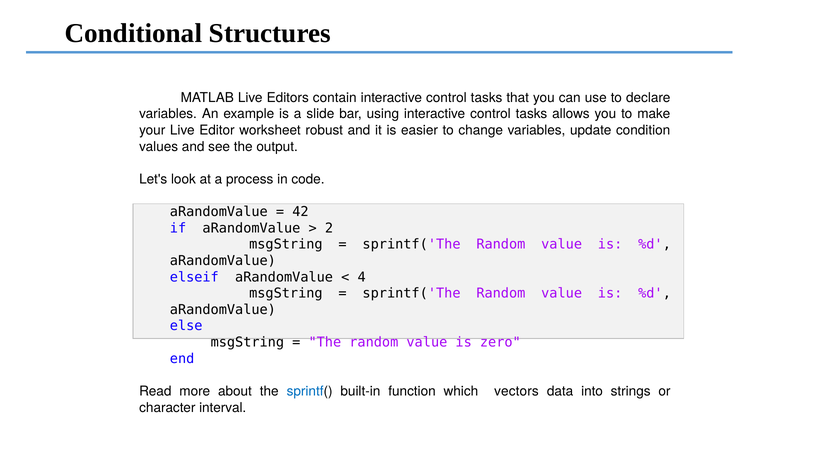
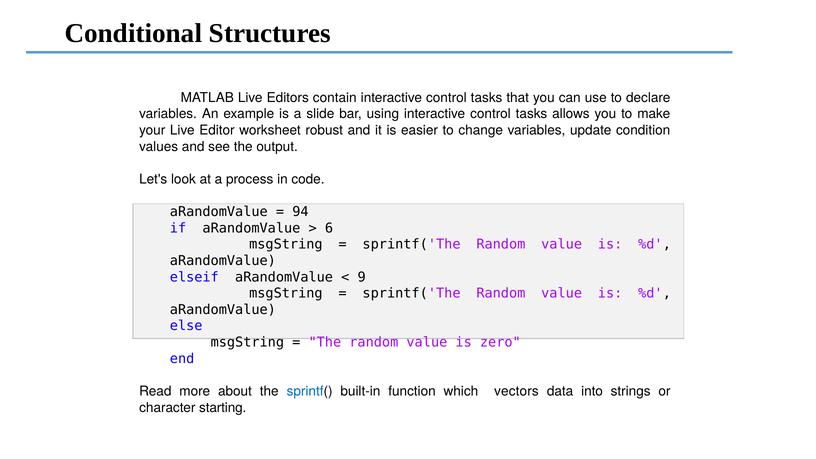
42: 42 -> 94 (300, 212)
2: 2 -> 6 (329, 228)
4: 4 -> 9 (362, 277)
interval: interval -> starting (223, 408)
